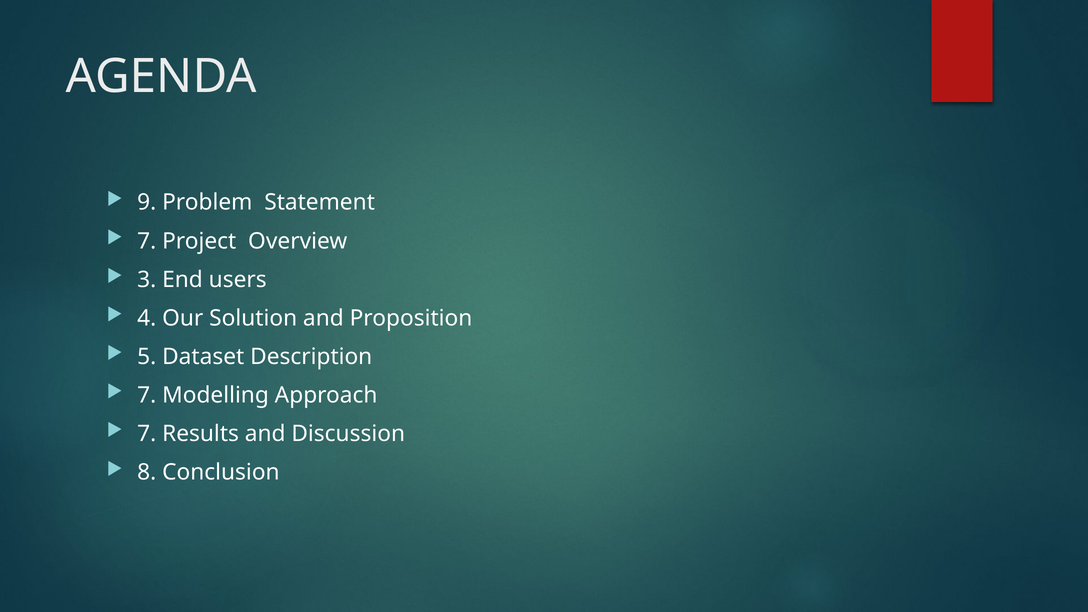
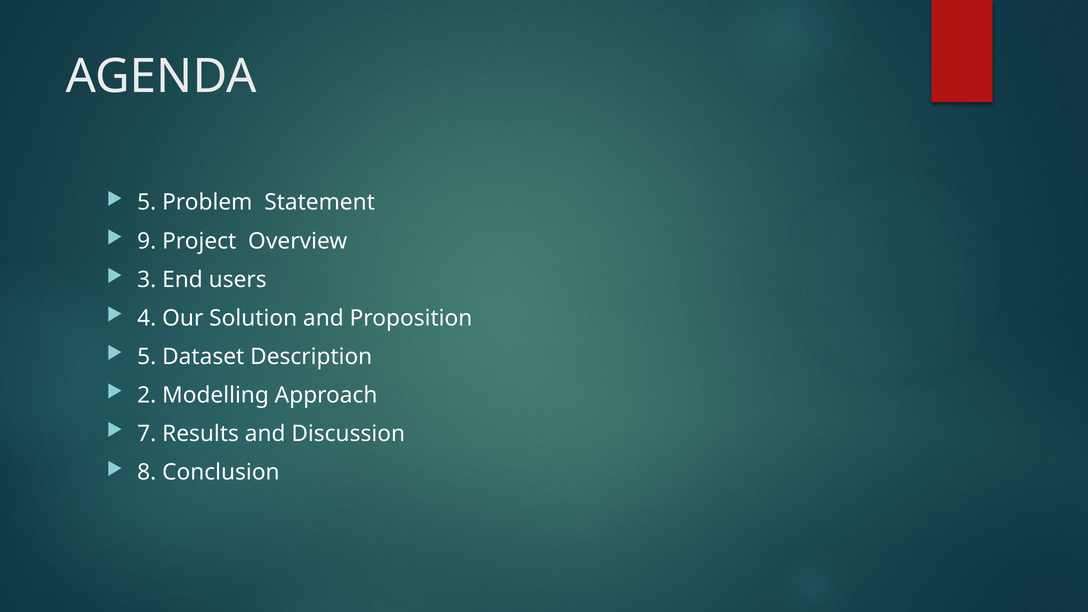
9: 9 -> 5 (147, 202)
7: 7 -> 9 (147, 241)
7: 7 -> 2 (147, 395)
